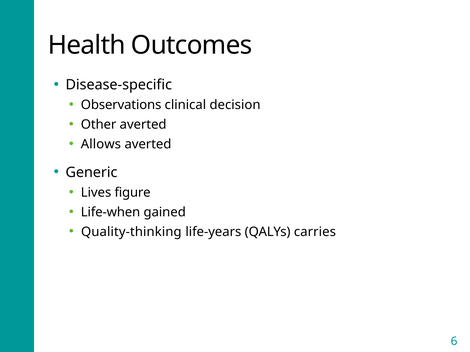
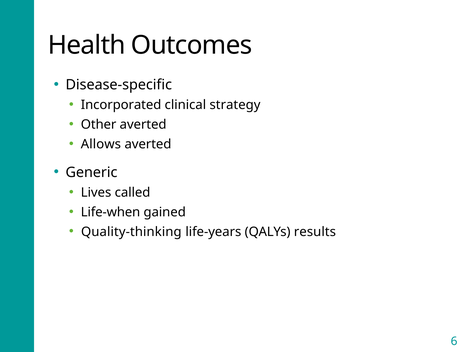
Observations: Observations -> Incorporated (121, 105)
decision: decision -> strategy (235, 105)
figure: figure -> called (133, 193)
carries: carries -> results (315, 232)
